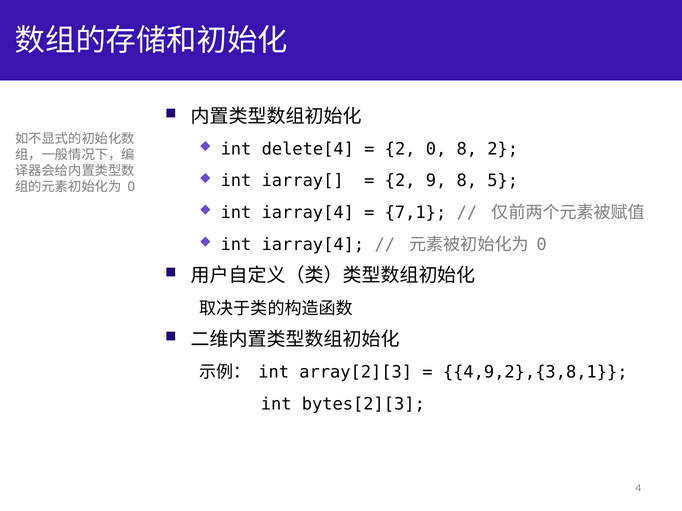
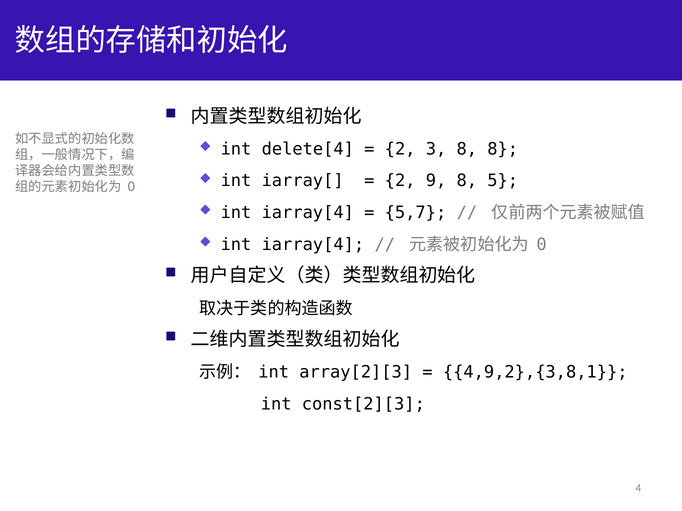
2 0: 0 -> 3 (436, 149)
8 2: 2 -> 8 (503, 149)
7,1: 7,1 -> 5,7 (415, 213)
bytes[2][3: bytes[2][3 -> const[2][3 (363, 405)
